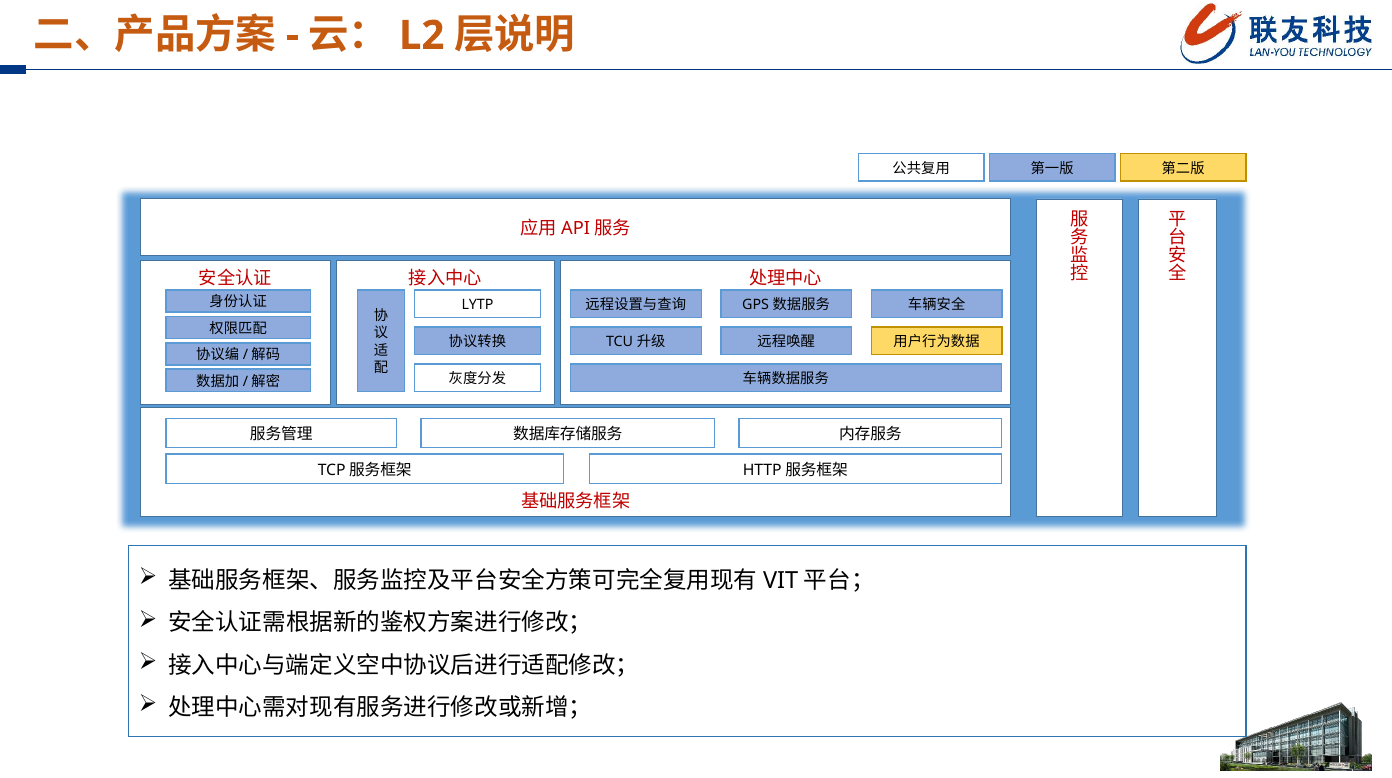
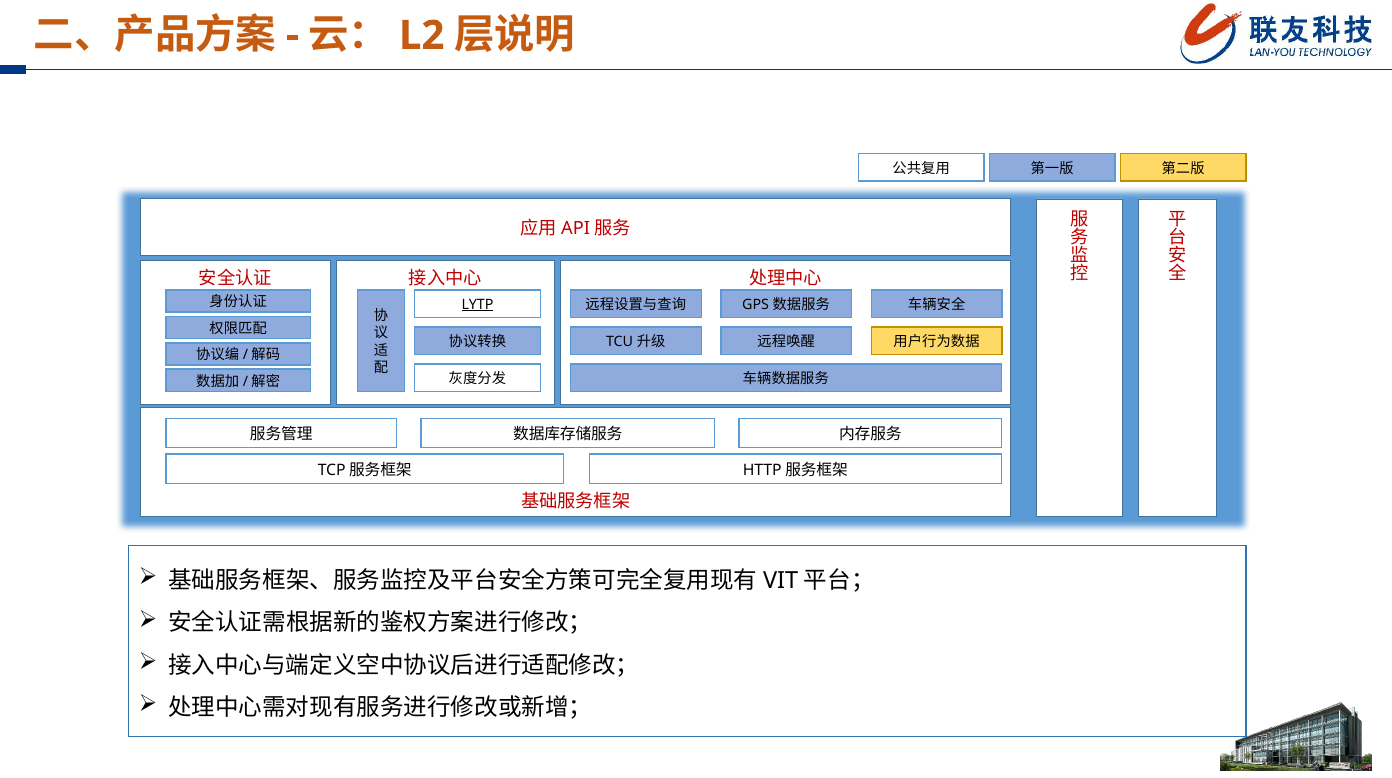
LYTP underline: none -> present (477, 305)
